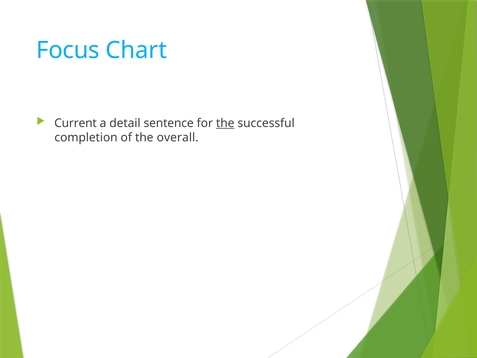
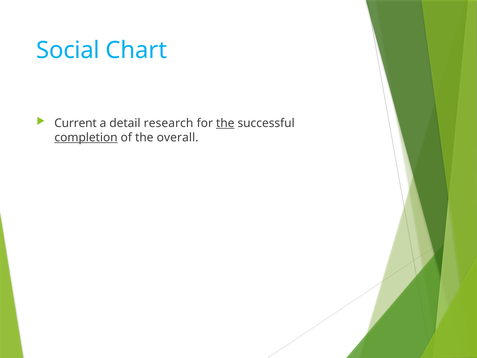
Focus: Focus -> Social (68, 50)
sentence: sentence -> research (169, 123)
completion underline: none -> present (86, 137)
